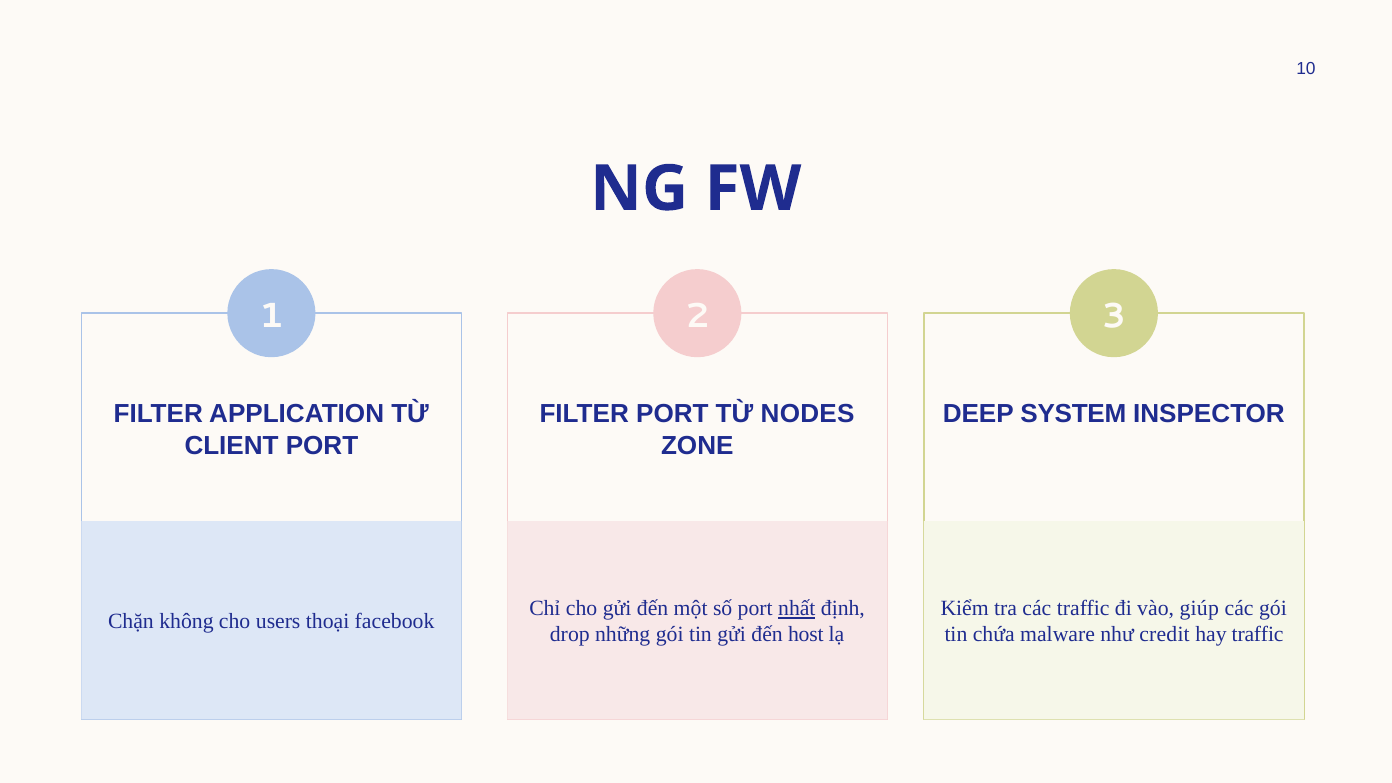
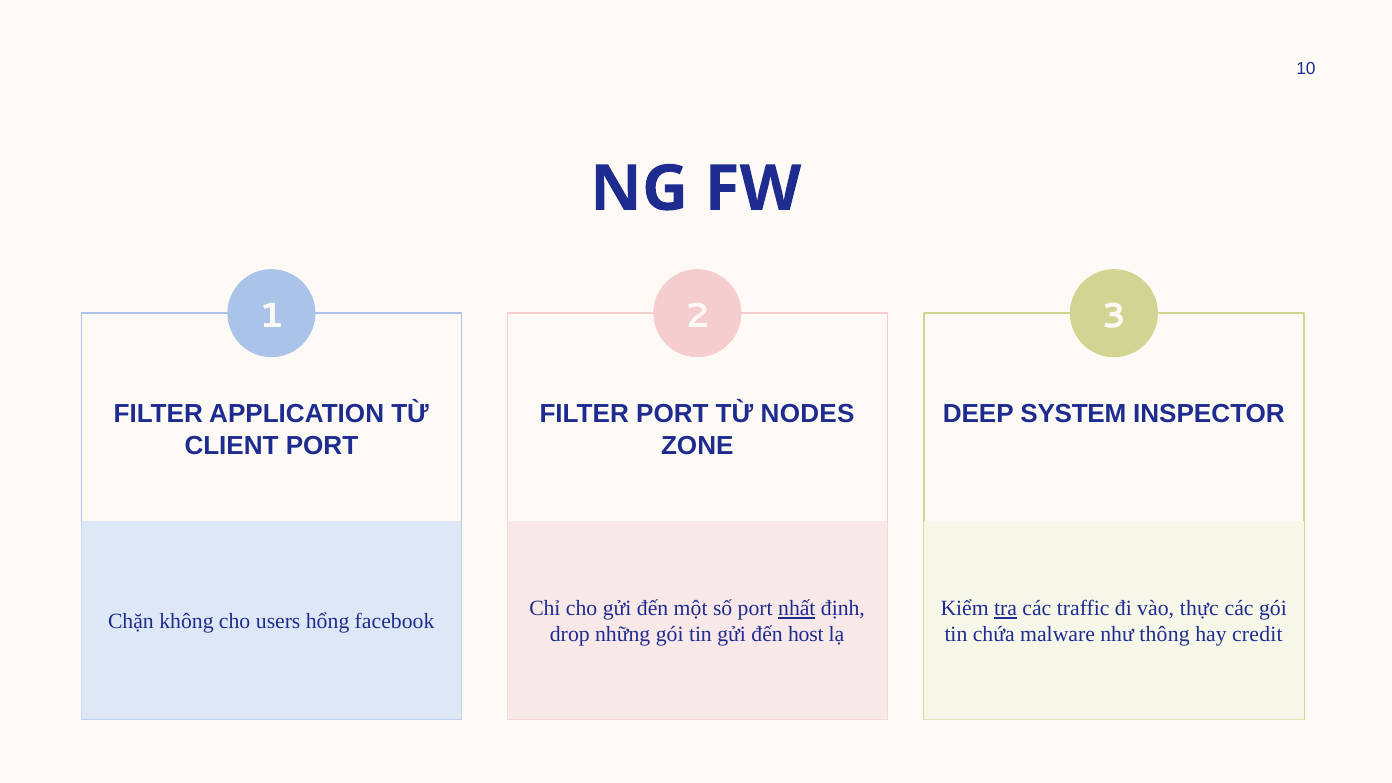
tra underline: none -> present (1006, 609)
giúp: giúp -> thực (1199, 609)
thoại: thoại -> hổng (328, 622)
credit: credit -> thông (1165, 635)
hay traffic: traffic -> credit (1257, 635)
